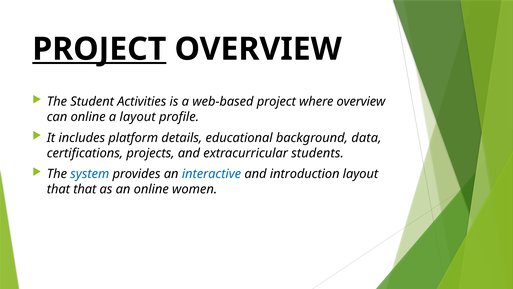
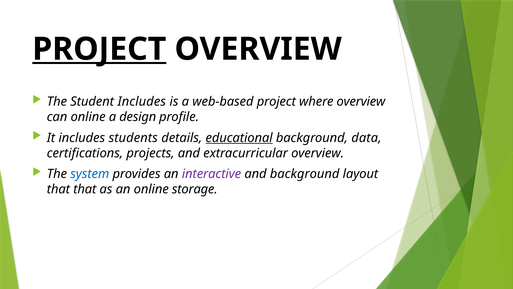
Student Activities: Activities -> Includes (142, 101)
a layout: layout -> design (138, 117)
platform: platform -> students (133, 138)
educational underline: none -> present (239, 138)
extracurricular students: students -> overview (318, 153)
interactive colour: blue -> purple (211, 174)
and introduction: introduction -> background (305, 174)
women: women -> storage (195, 189)
